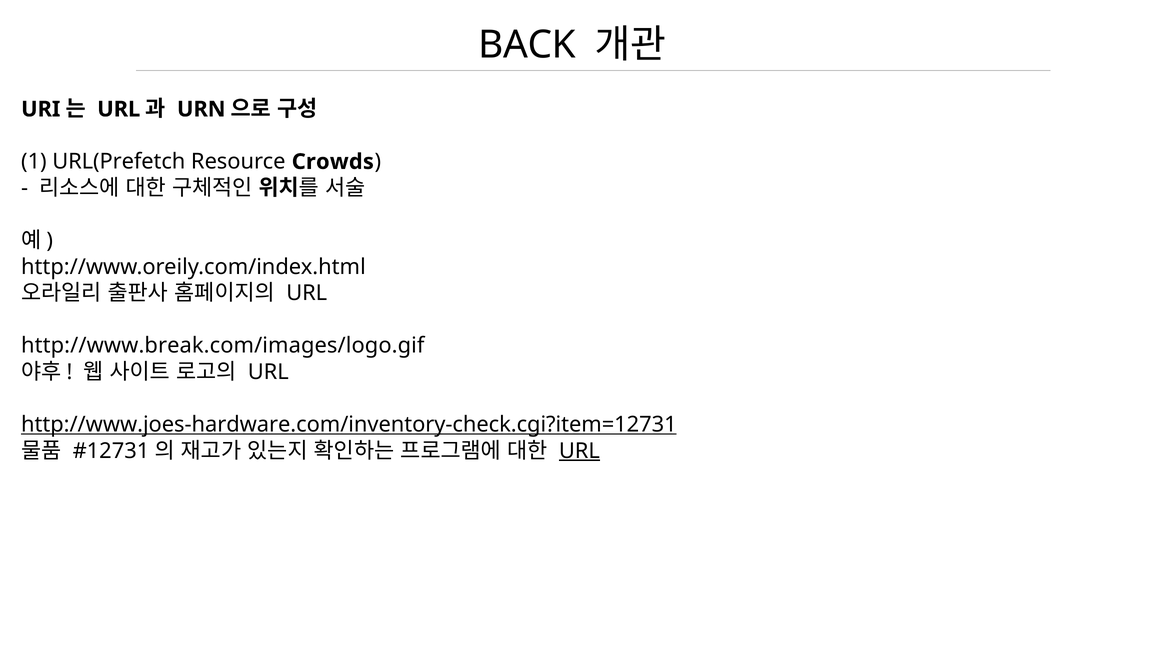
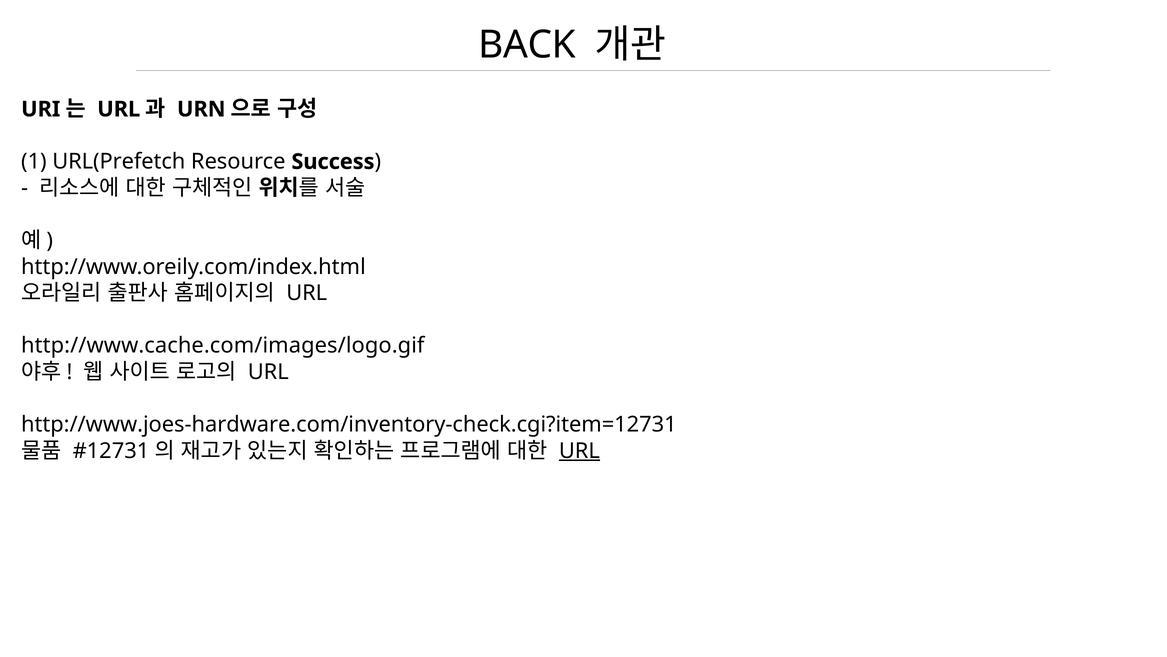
Crowds: Crowds -> Success (333, 162)
http://www.break.com/images/logo.gif: http://www.break.com/images/logo.gif -> http://www.cache.com/images/logo.gif (223, 345)
http://www.joes-hardware.com/inventory-check.cgi?item=12731 underline: present -> none (349, 424)
